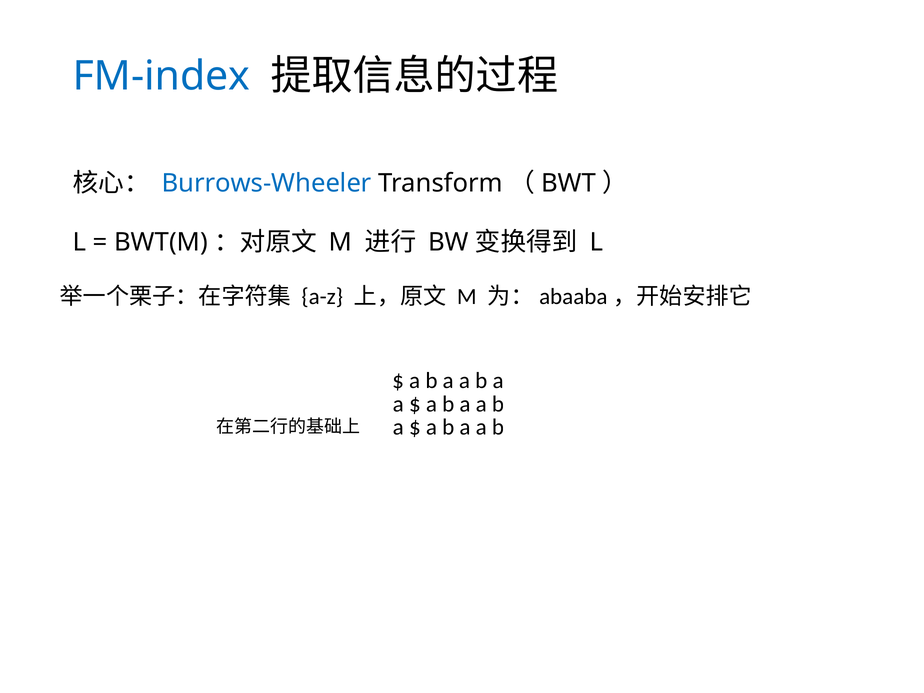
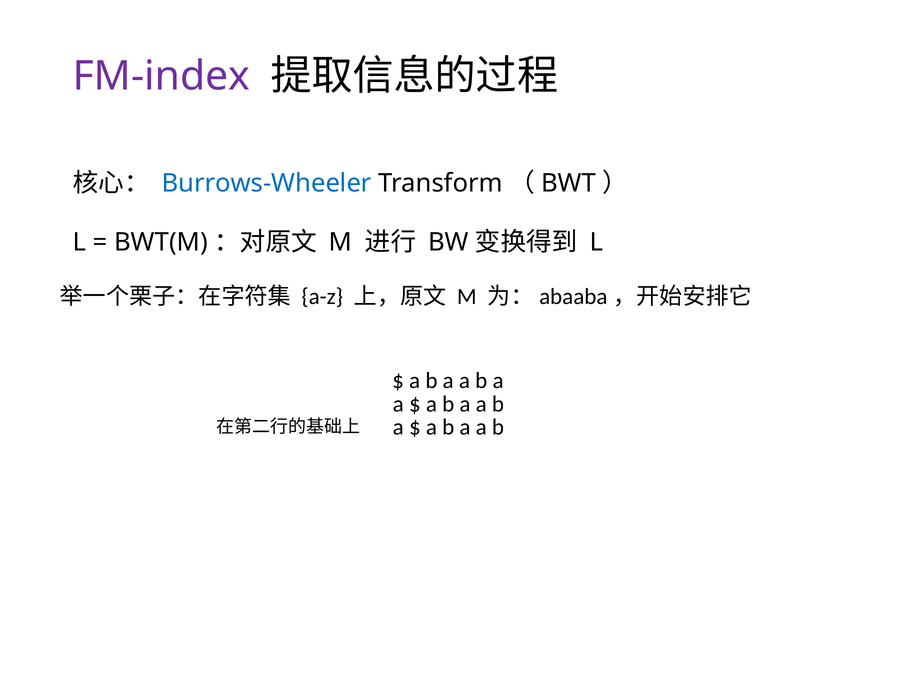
FM-index colour: blue -> purple (161, 76)
